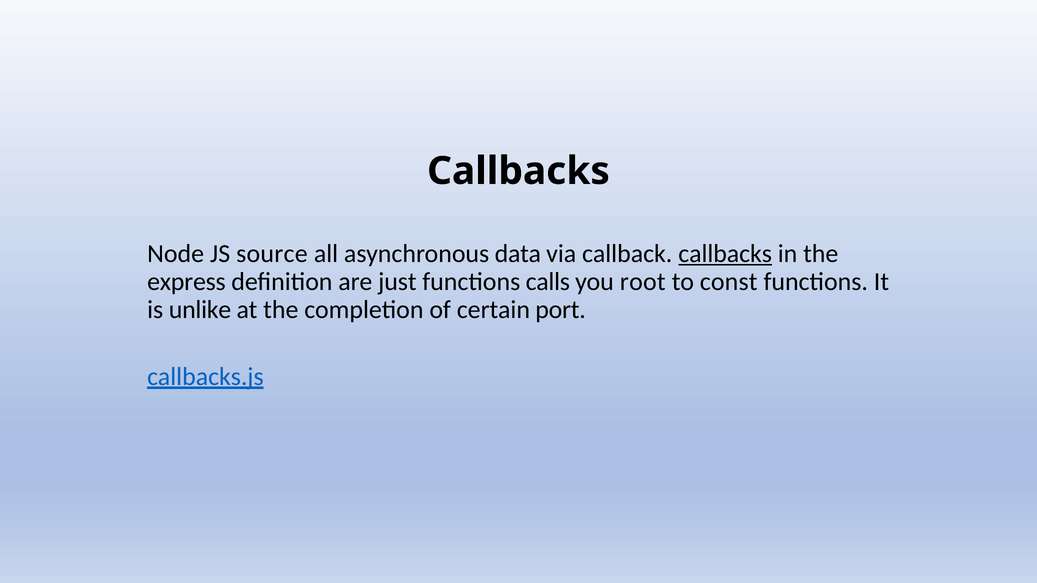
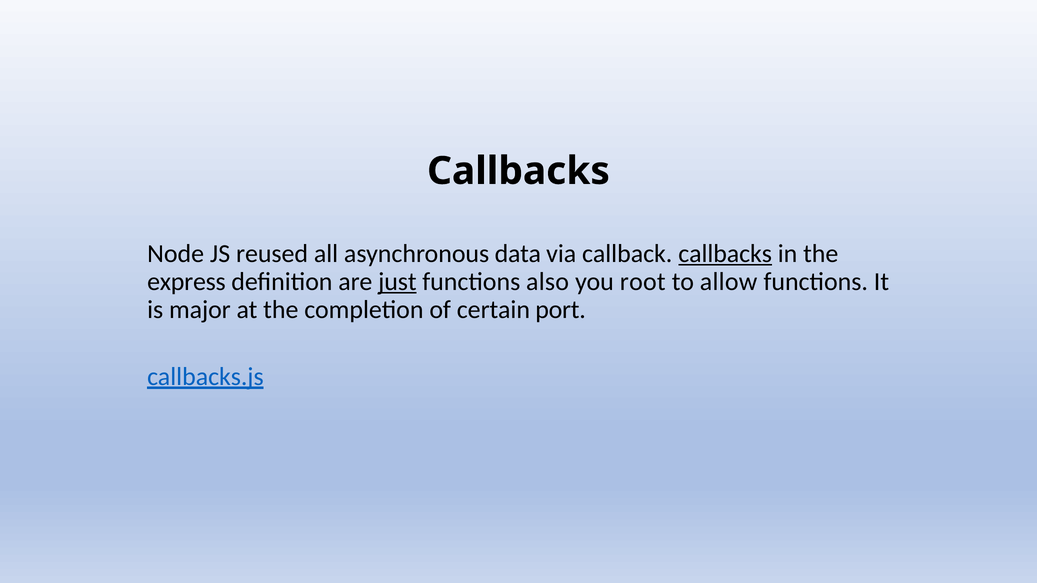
source: source -> reused (272, 254)
just underline: none -> present (397, 282)
calls: calls -> also (548, 282)
const: const -> allow (729, 282)
unlike: unlike -> major (200, 310)
